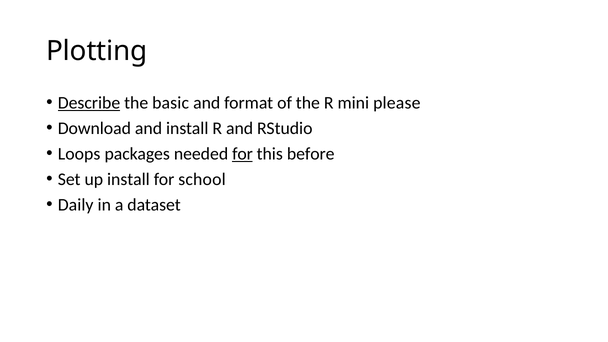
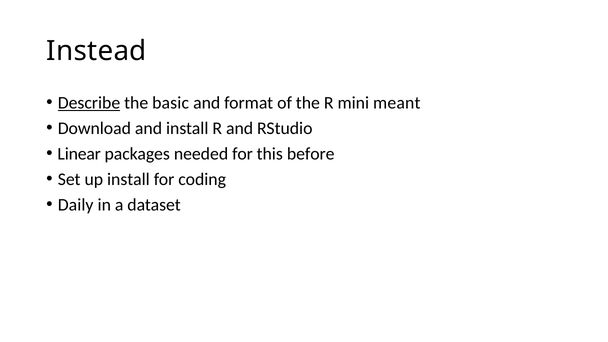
Plotting: Plotting -> Instead (96, 51)
please: please -> meant (397, 103)
Loops: Loops -> Linear (79, 154)
for underline: present -> none (243, 154)
school: school -> coding (202, 179)
